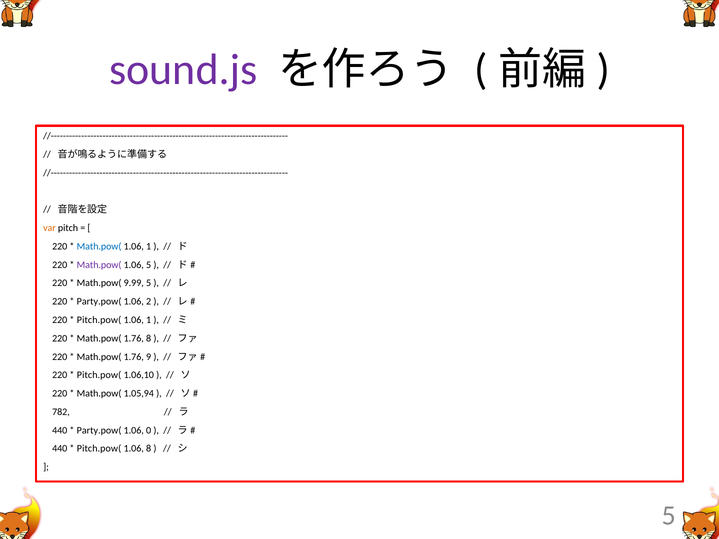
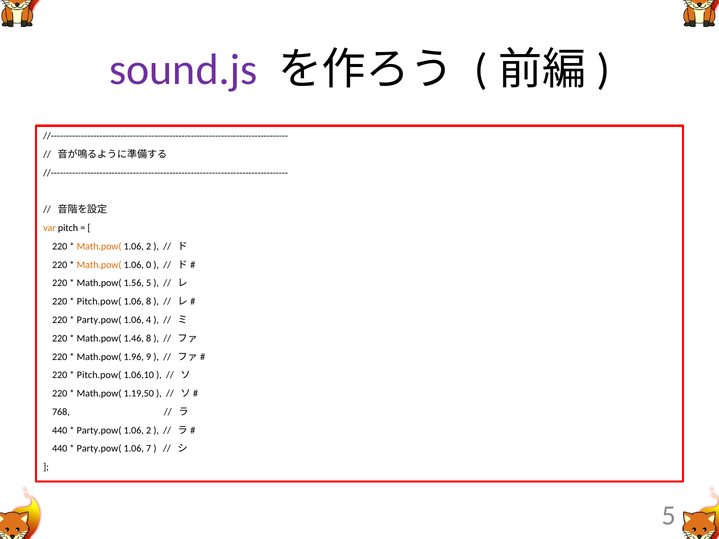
Math.pow( colour: blue -> orange (99, 247)
1: 1 -> 2 (149, 247)
Math.pow( colour: purple -> orange (99, 265)
1.06 5: 5 -> 0 (149, 265)
9.99: 9.99 -> 1.56 (134, 283)
Party.pow(: Party.pow( -> Pitch.pow( (99, 302)
1.06 2: 2 -> 8 (149, 302)
Pitch.pow(: Pitch.pow( -> Party.pow( (99, 320)
1: 1 -> 4 (149, 320)
1.76: 1.76 -> 1.46 (134, 339)
1.76: 1.76 -> 1.96 (134, 357)
1.05,94: 1.05,94 -> 1.19,50 (139, 394)
782: 782 -> 768 (61, 412)
0: 0 -> 2 (149, 431)
Pitch.pow(: Pitch.pow( -> Party.pow( (99, 449)
1.06 8: 8 -> 7 (149, 449)
